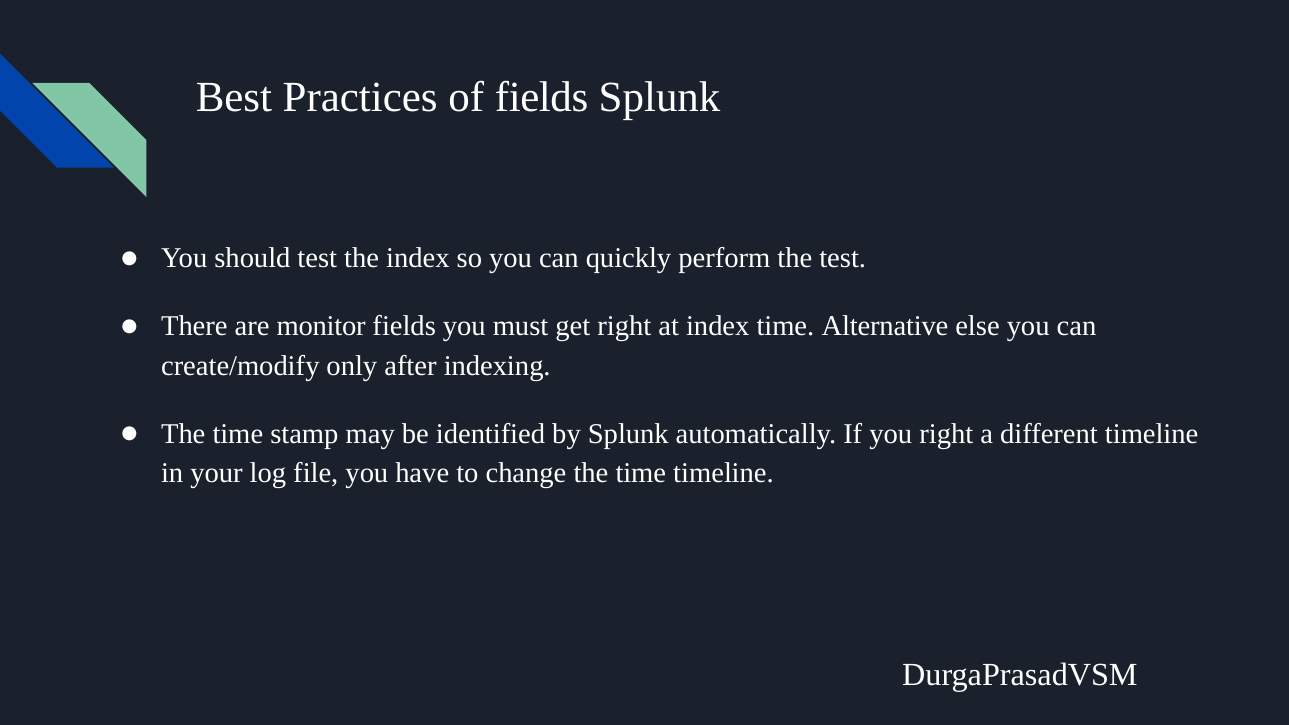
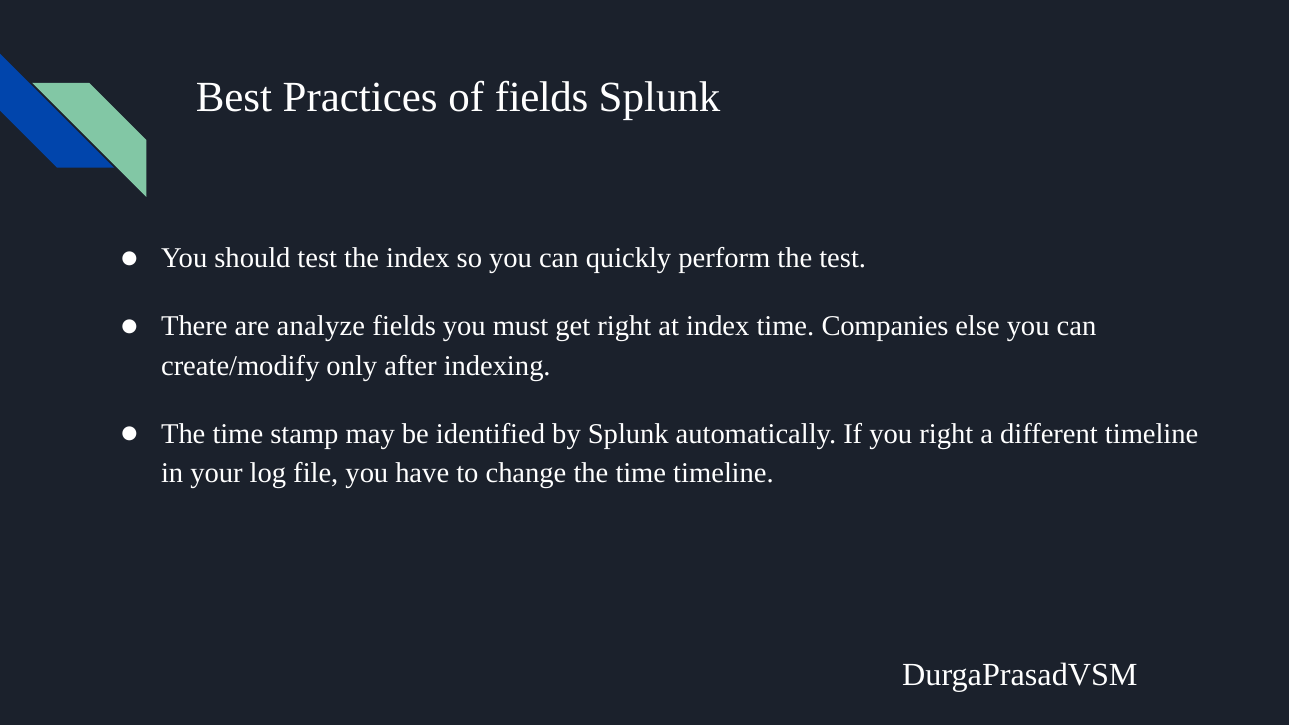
monitor: monitor -> analyze (321, 326)
Alternative: Alternative -> Companies (885, 326)
